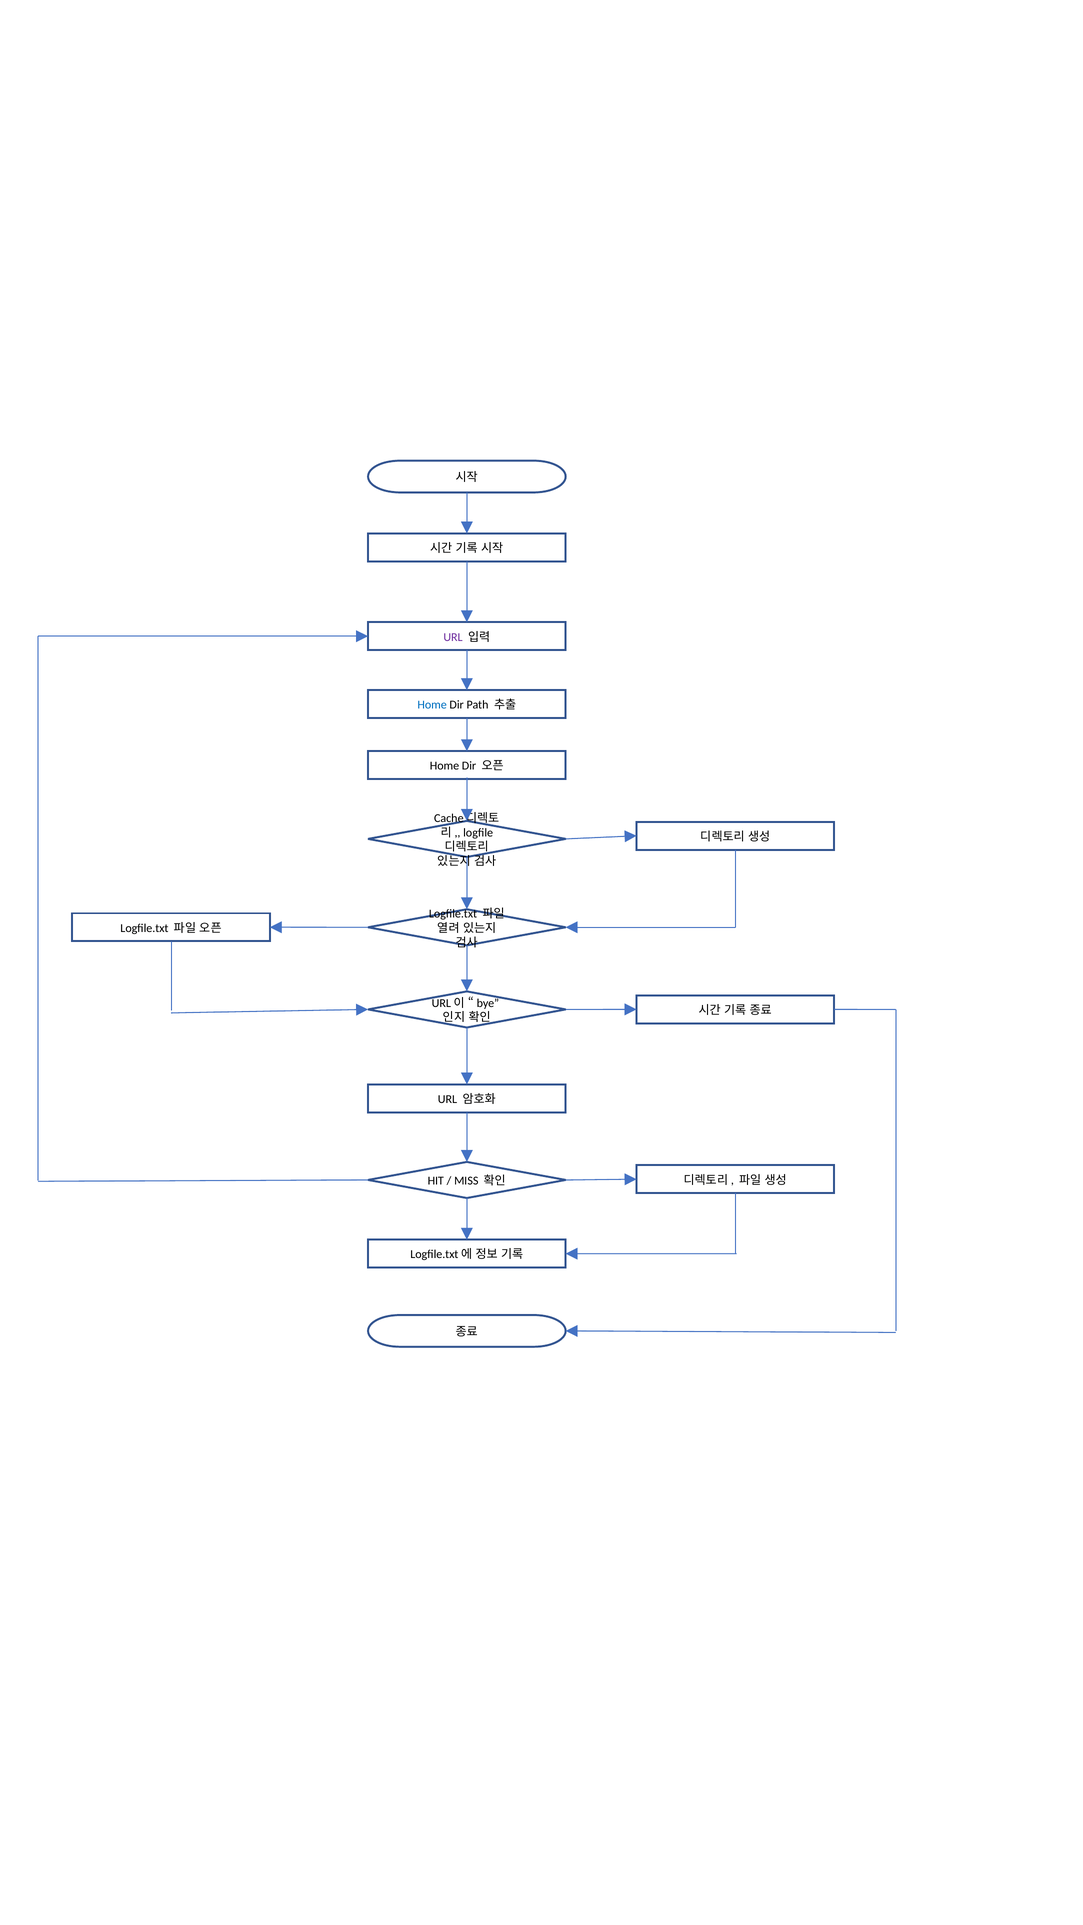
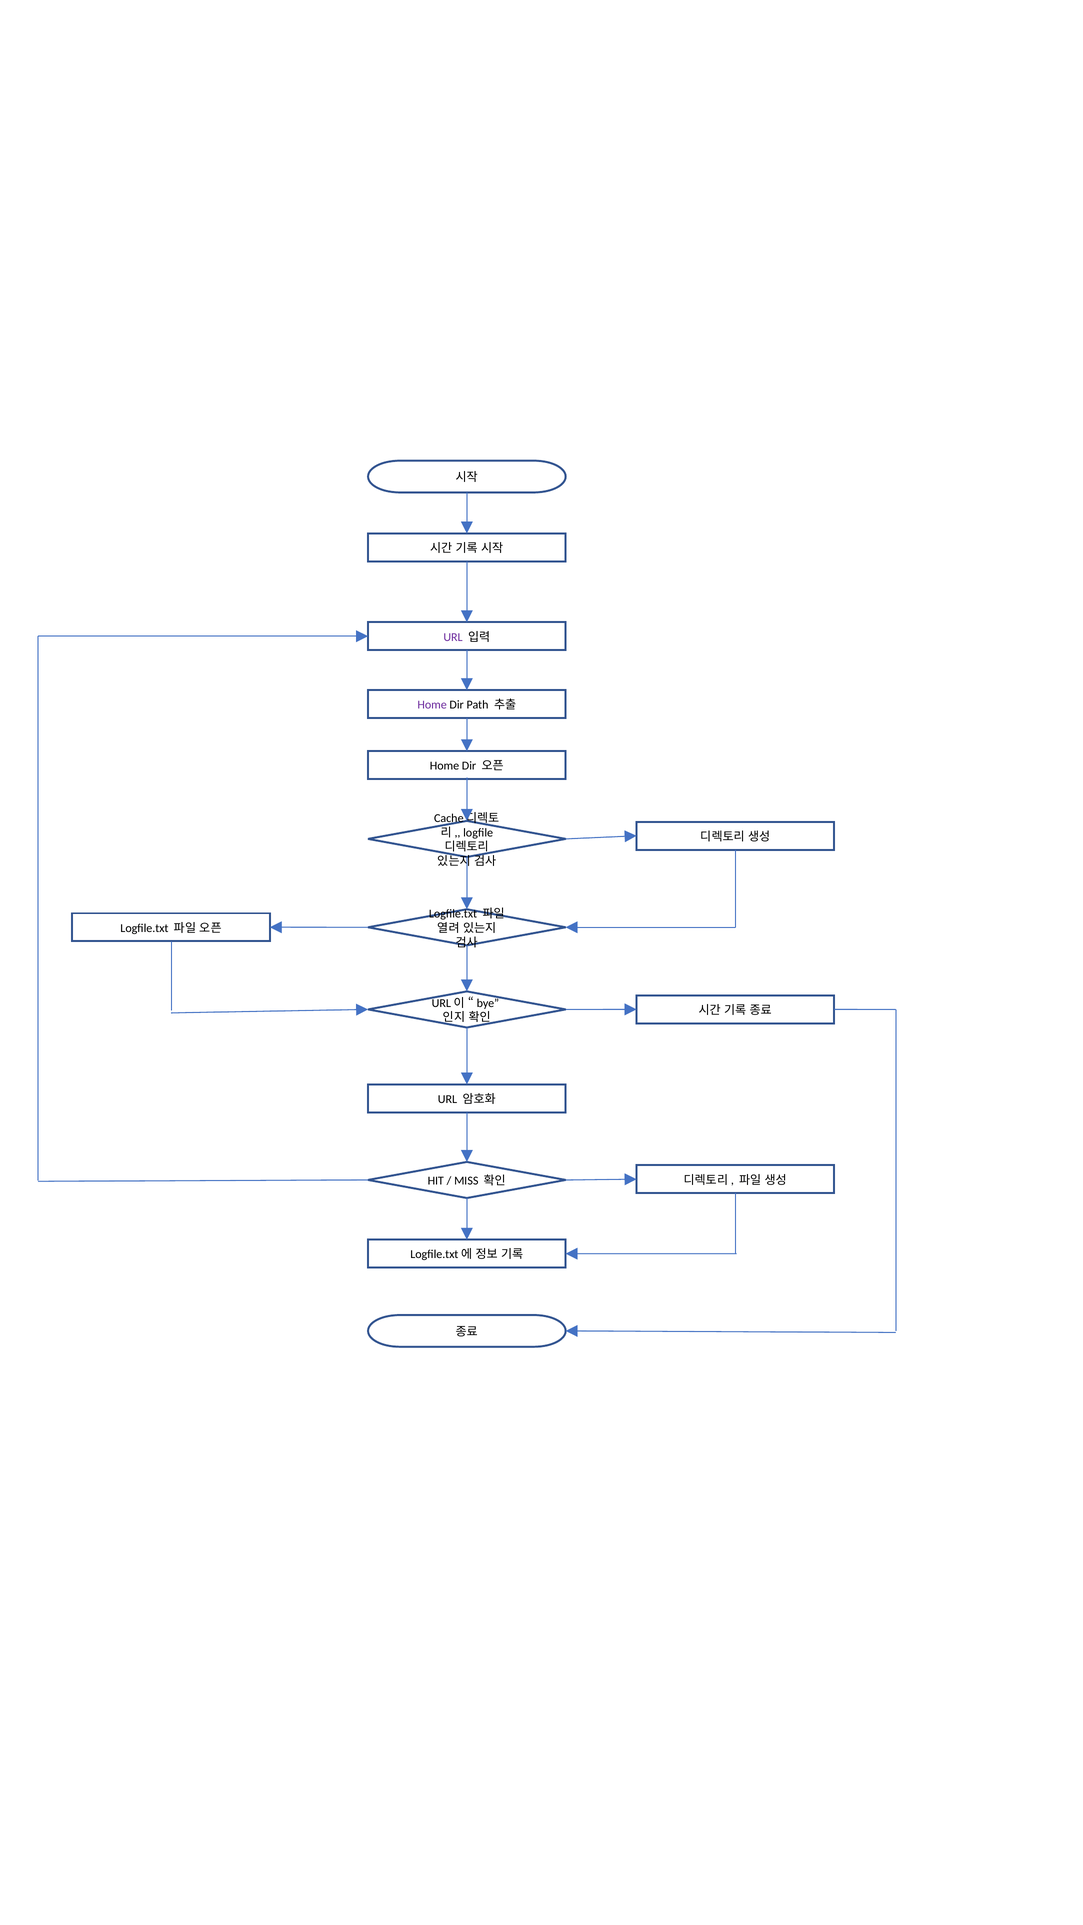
Home colour: blue -> purple (432, 705)
